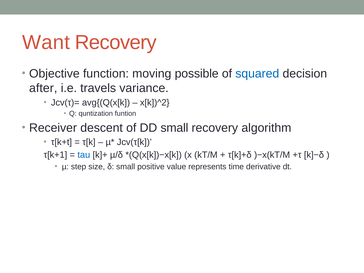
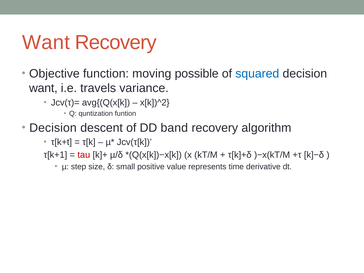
after: after -> want (43, 88)
Receiver: Receiver -> Decision (53, 128)
DD small: small -> band (174, 128)
tau colour: blue -> red (84, 155)
